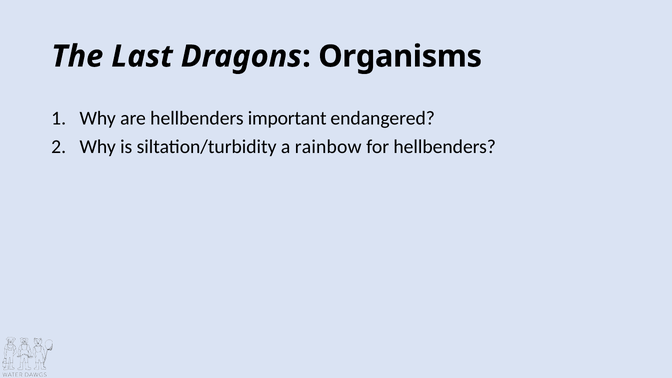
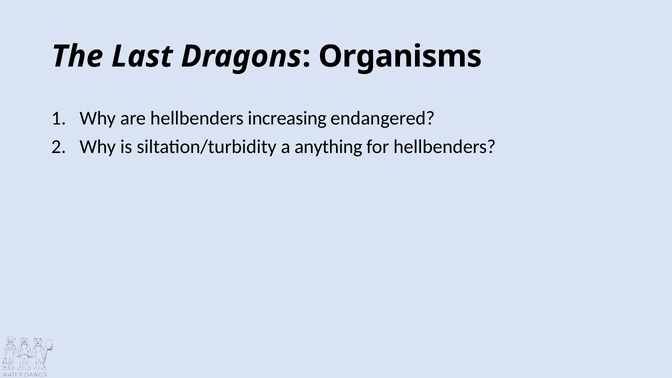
important: important -> increasing (287, 118)
rainbow: rainbow -> anything (328, 147)
